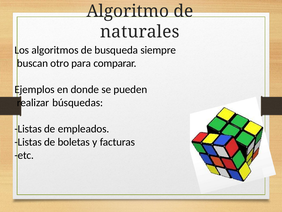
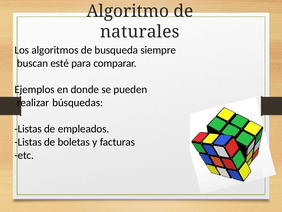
otro: otro -> esté (60, 63)
